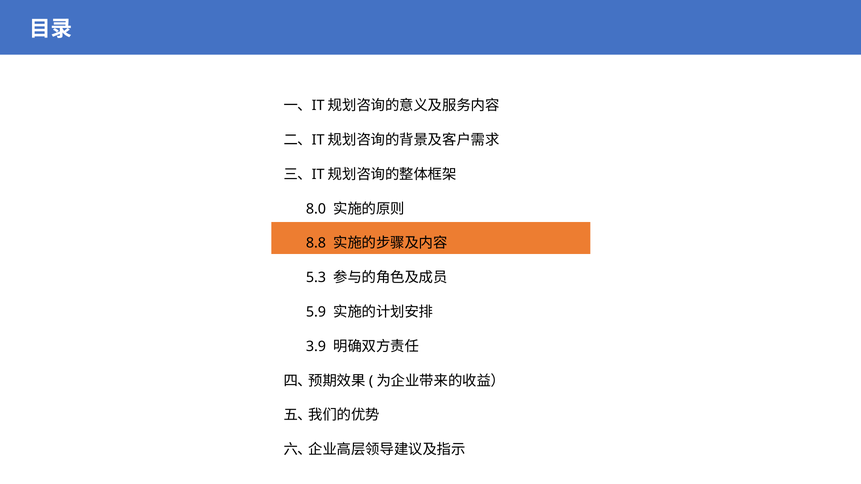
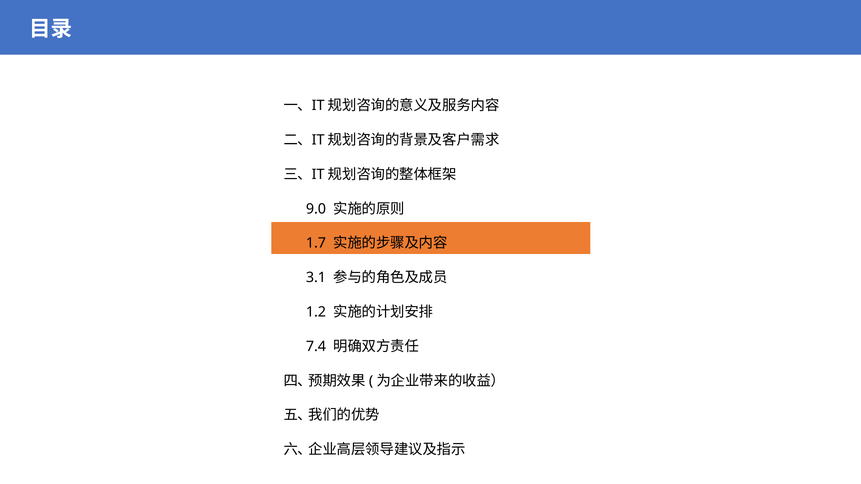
8.0: 8.0 -> 9.0 (316, 209)
8.8: 8.8 -> 1.7 (316, 243)
5.3: 5.3 -> 3.1 (316, 278)
5.9: 5.9 -> 1.2 (316, 312)
3.9: 3.9 -> 7.4 (316, 347)
